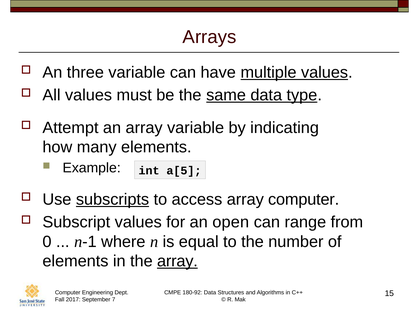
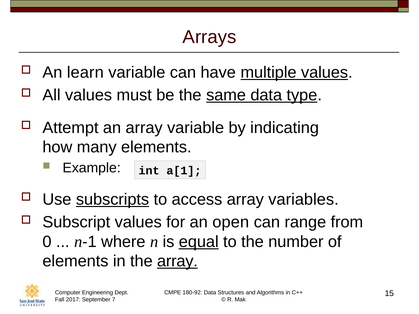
three: three -> learn (85, 72)
a[5: a[5 -> a[1 (184, 171)
array computer: computer -> variables (304, 200)
equal underline: none -> present (199, 242)
